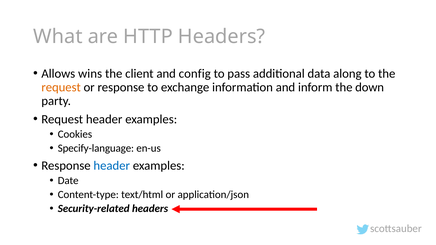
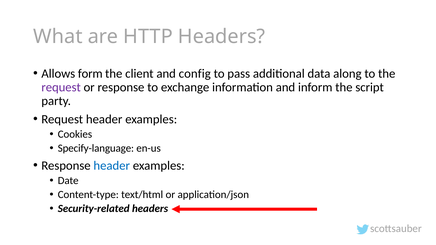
wins: wins -> form (90, 74)
request colour: orange -> purple (61, 87)
down: down -> script (370, 87)
